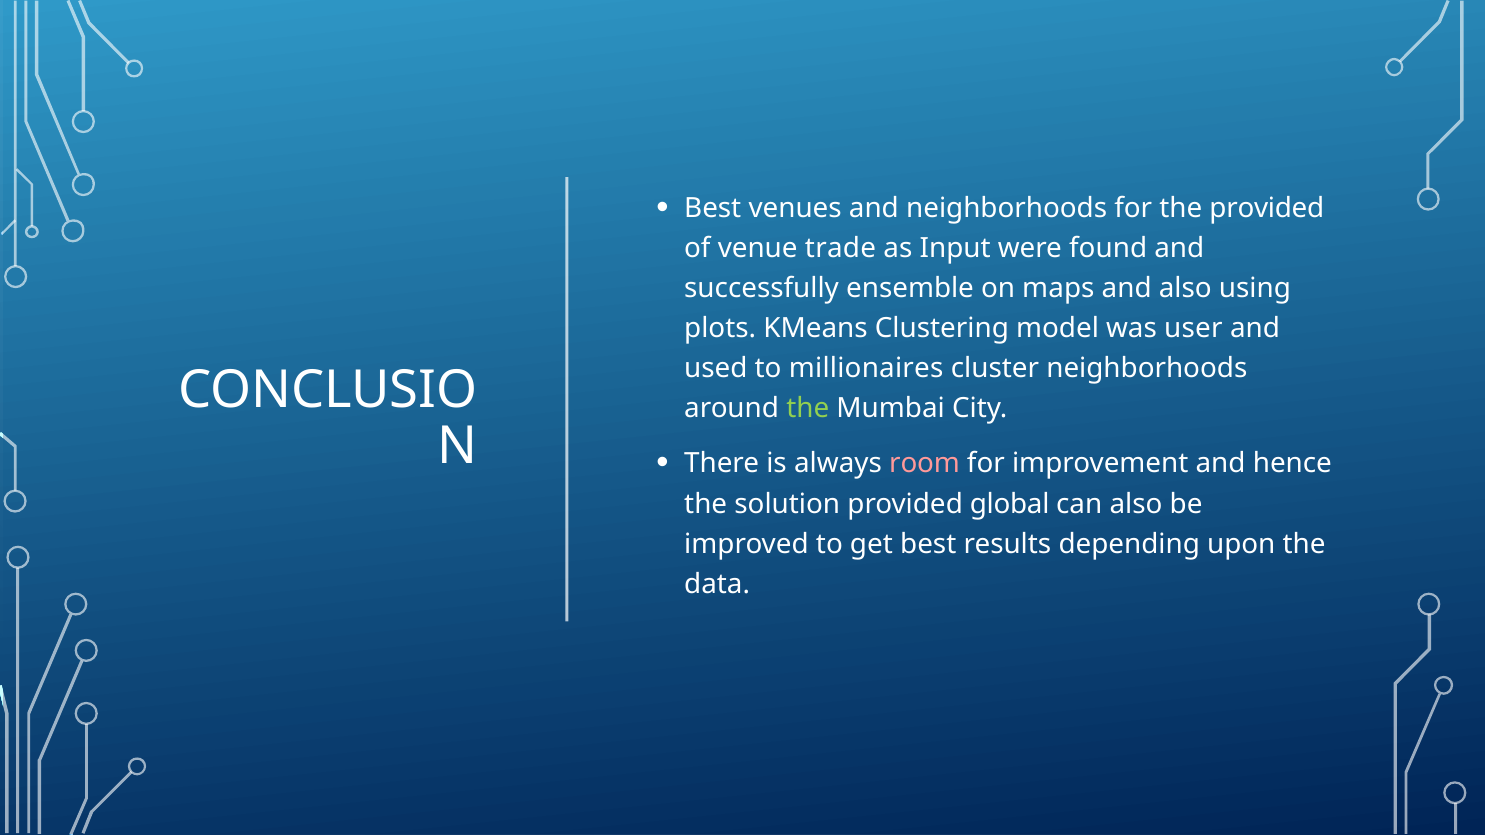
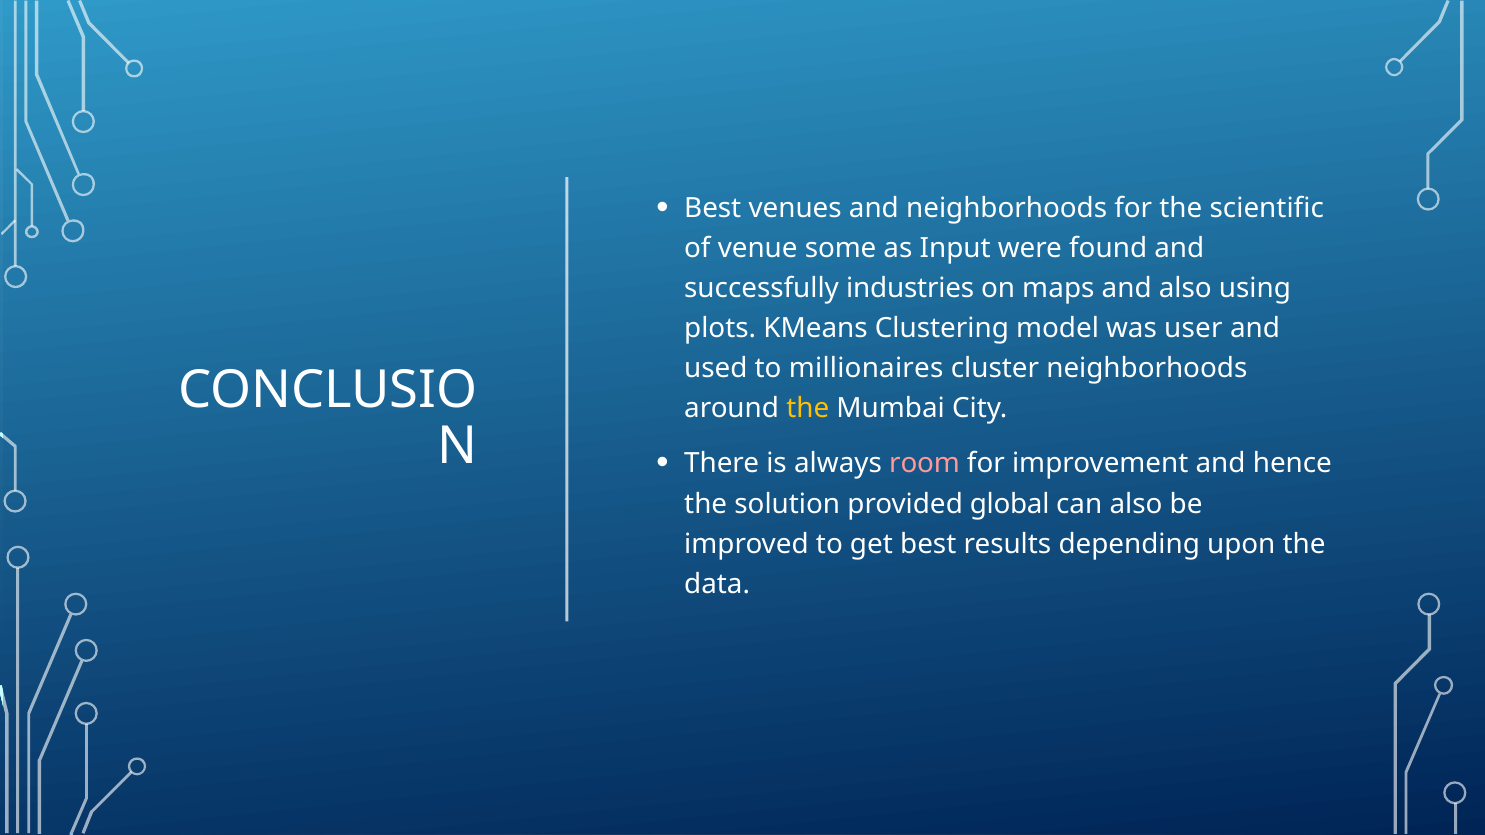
the provided: provided -> scientific (1267, 208)
trade: trade -> some (841, 248)
ensemble: ensemble -> industries (910, 288)
the colour: light green -> yellow (808, 408)
